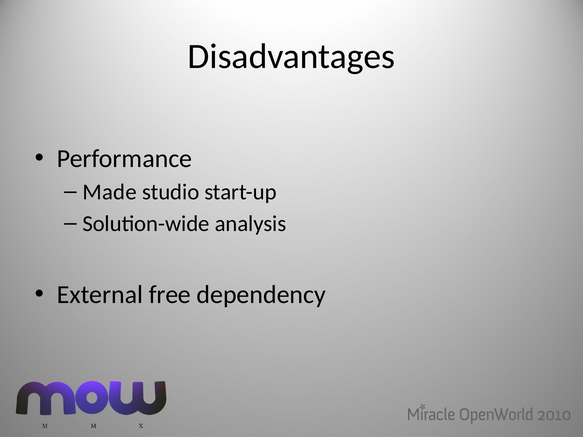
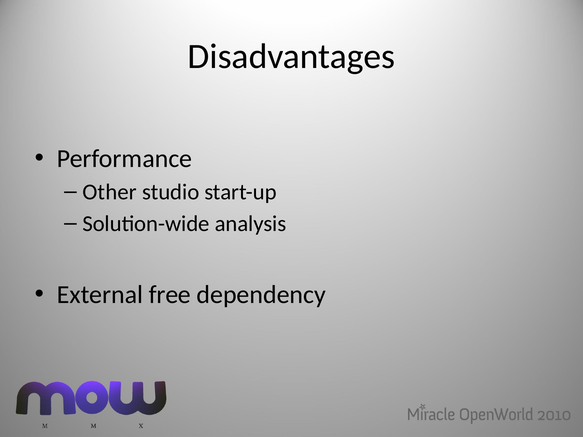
Made: Made -> Other (110, 192)
